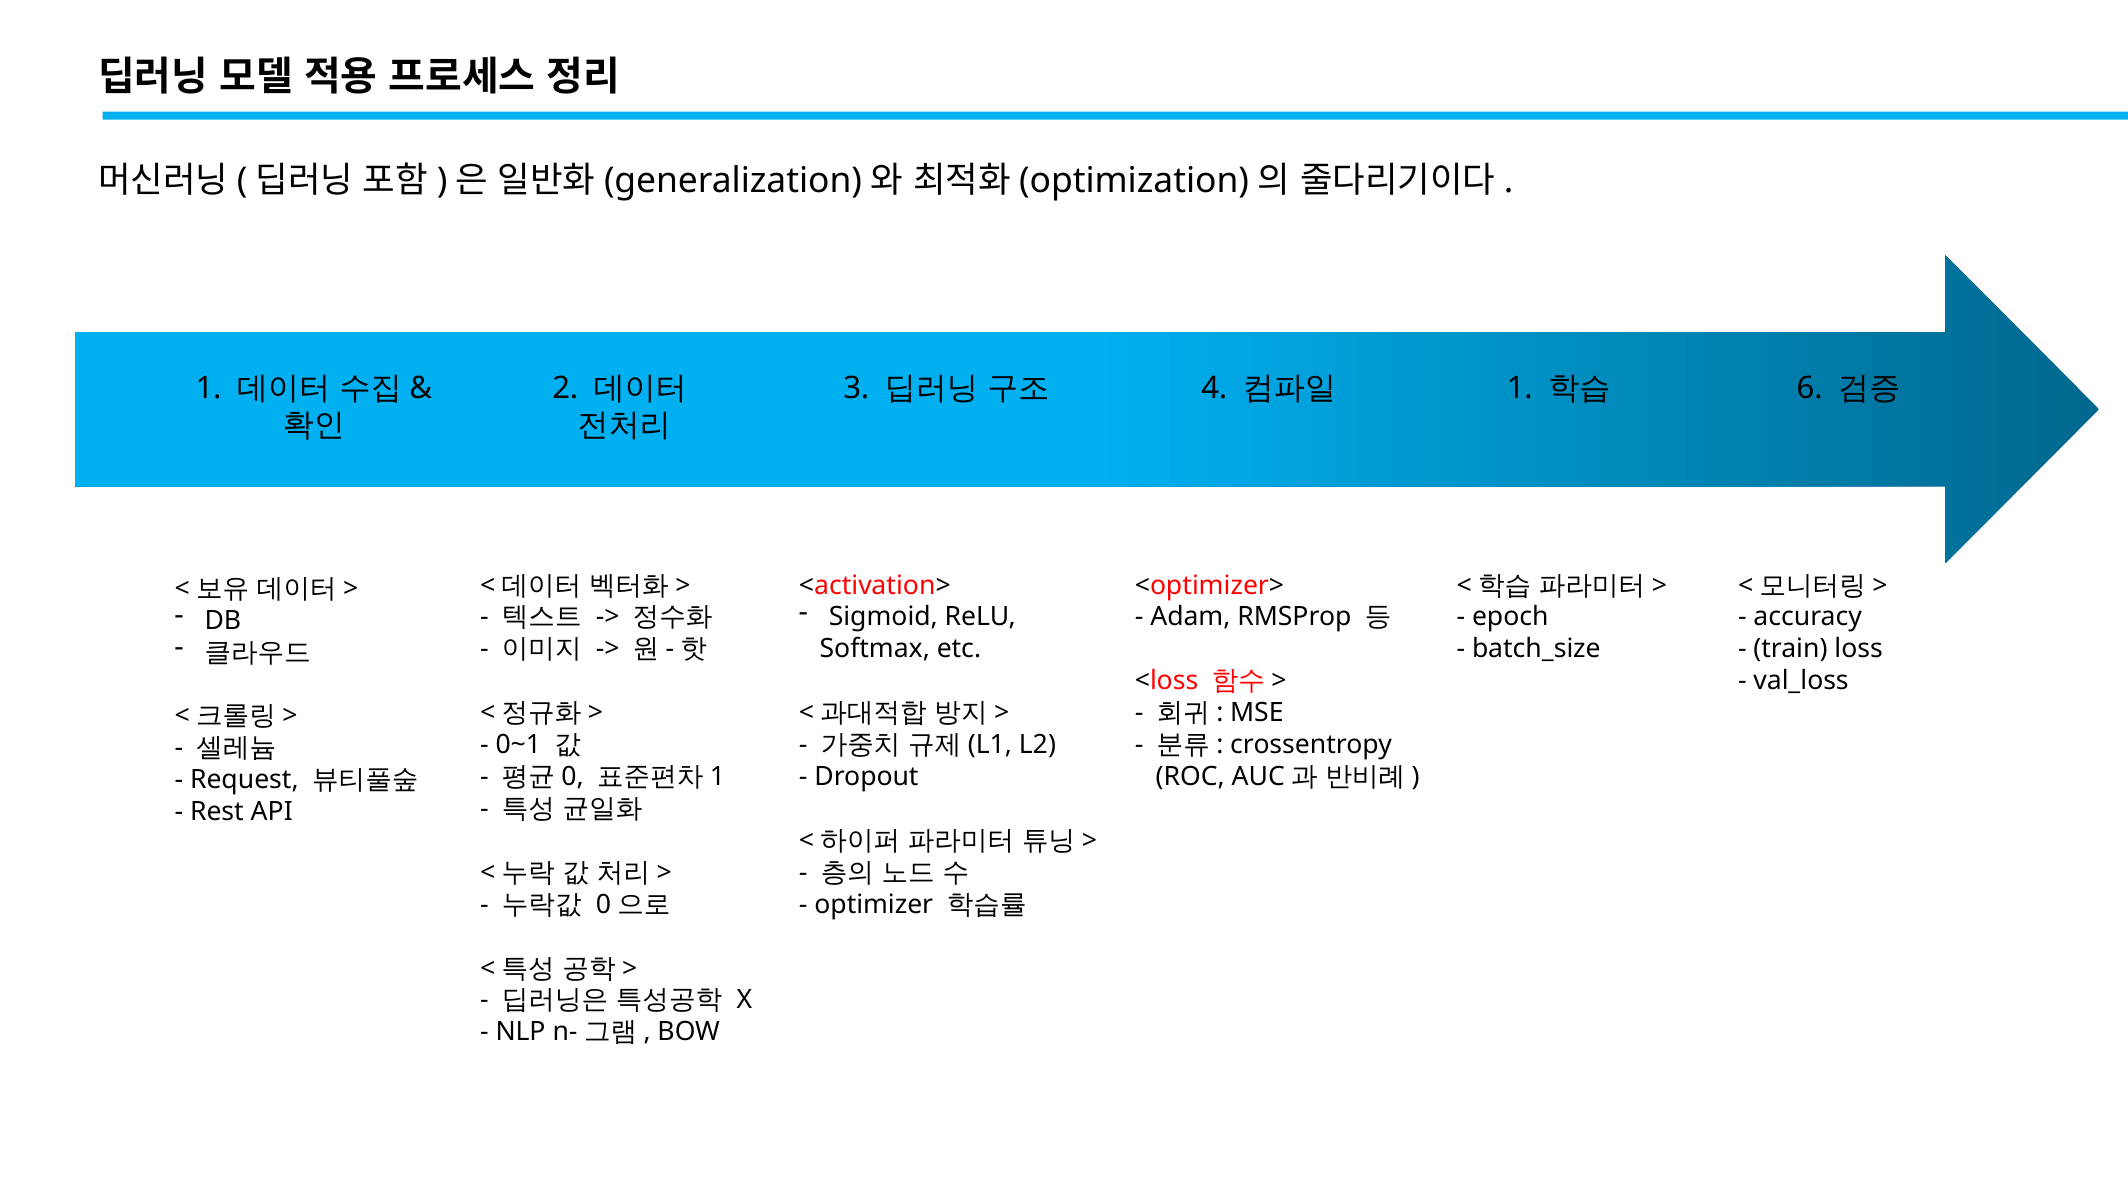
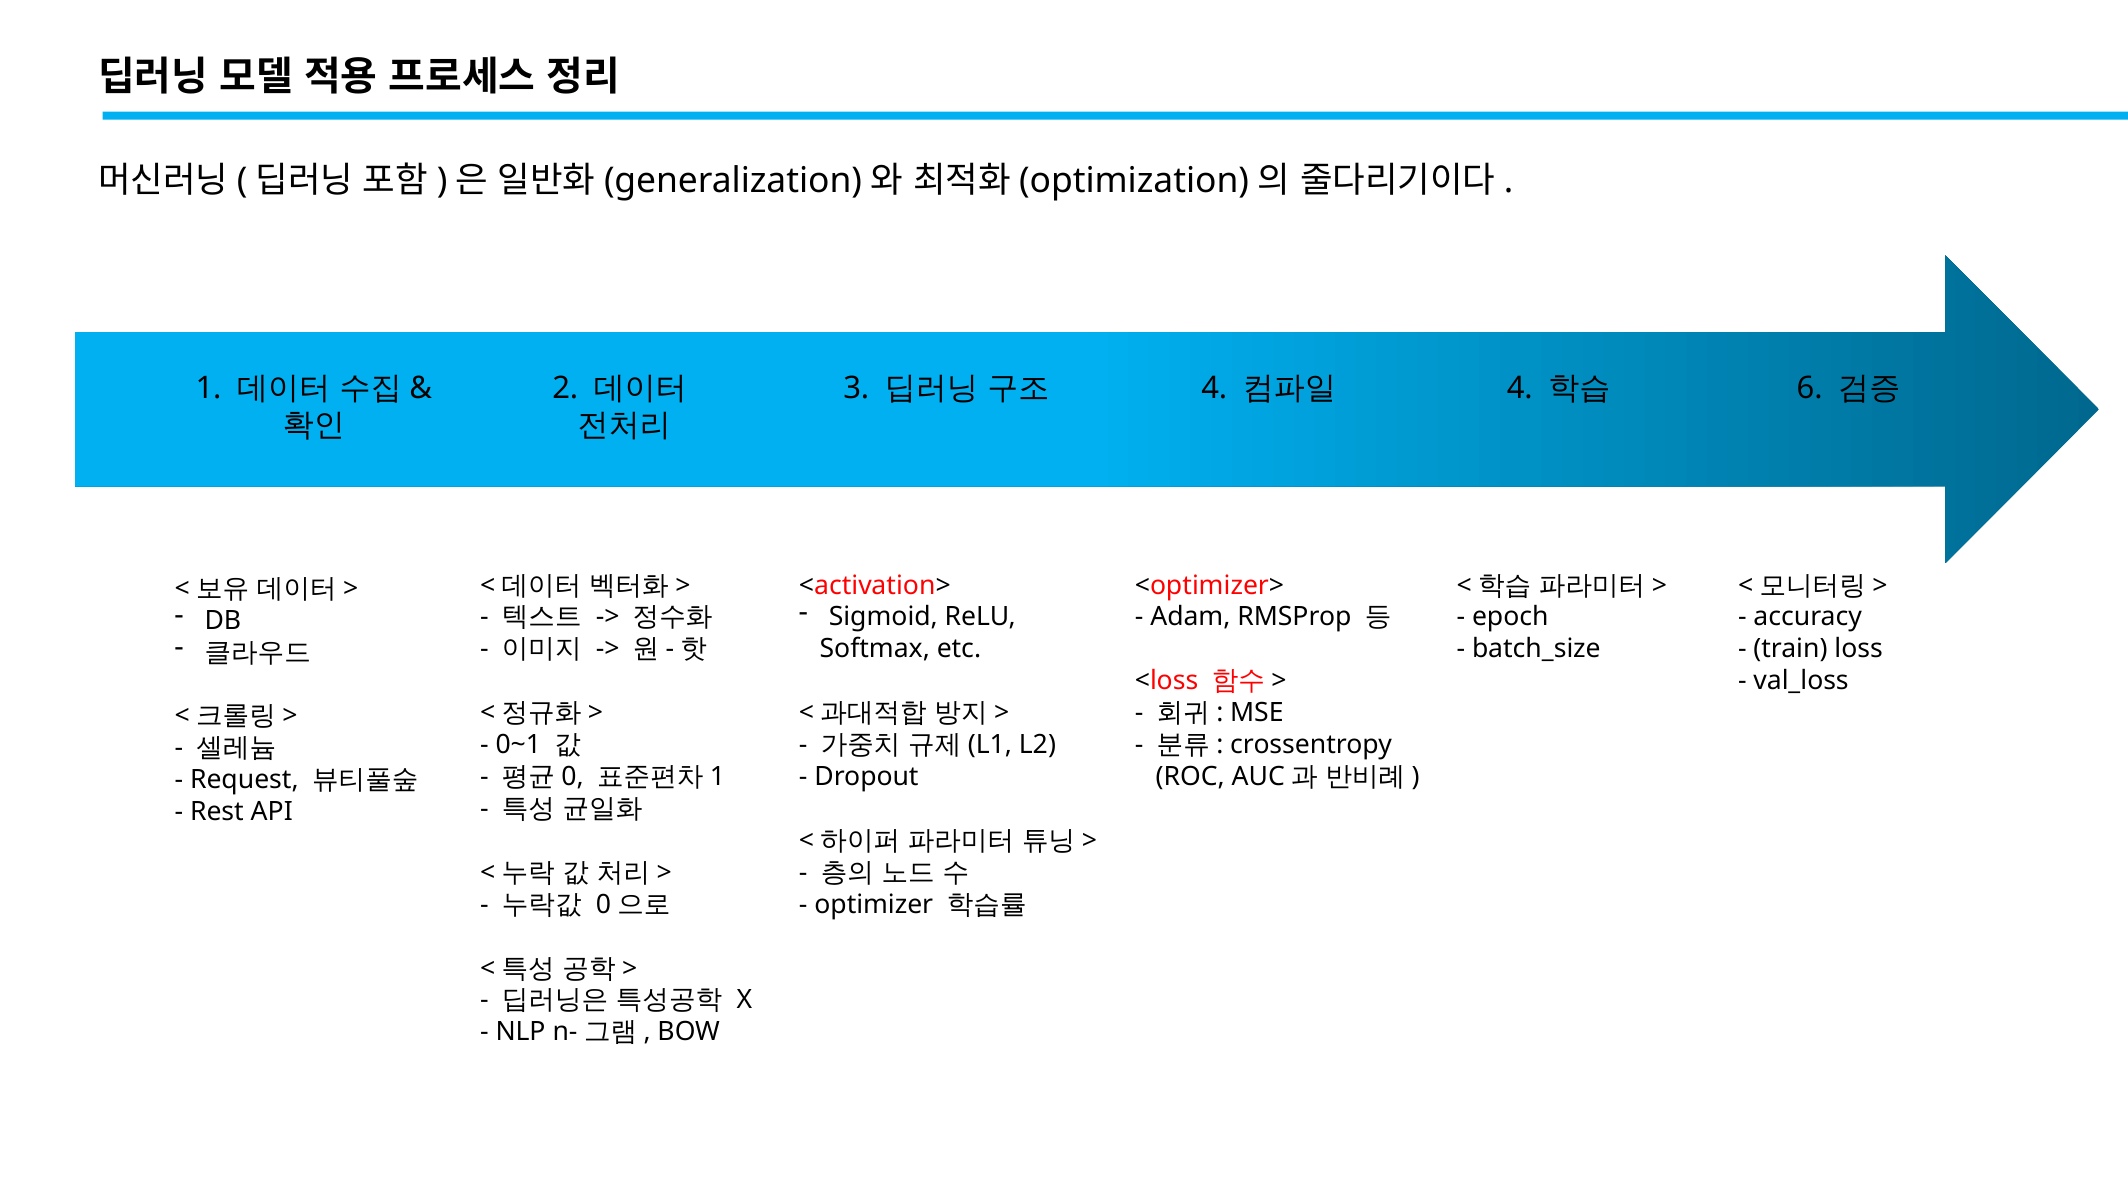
1: 1 -> 4 (1520, 388)
